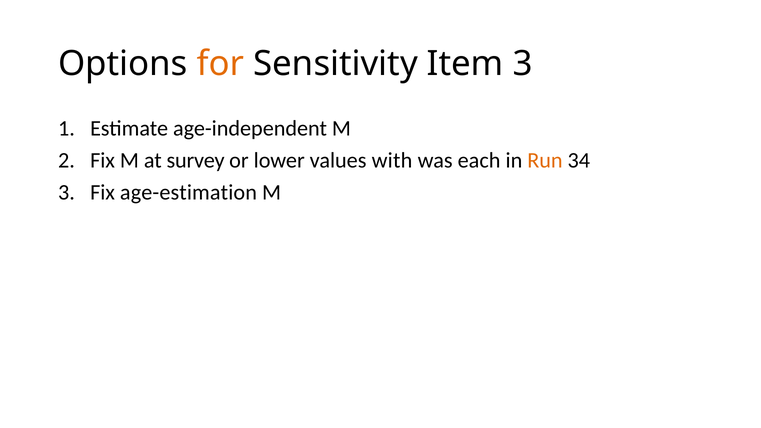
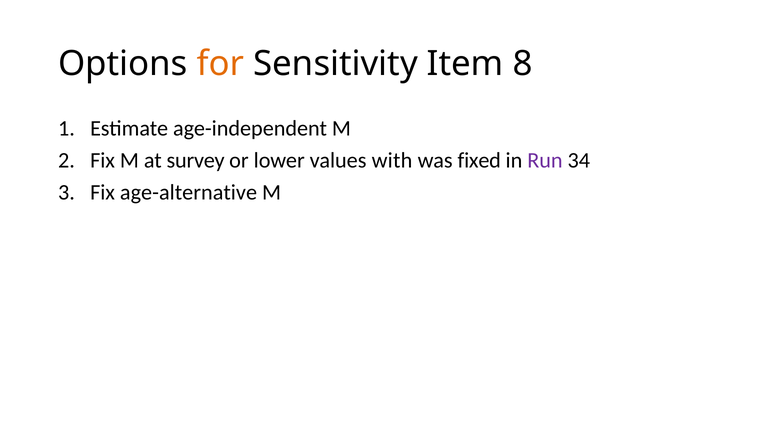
Item 3: 3 -> 8 (523, 64)
each: each -> fixed (479, 161)
Run colour: orange -> purple (545, 161)
age-estimation: age-estimation -> age-alternative (189, 192)
